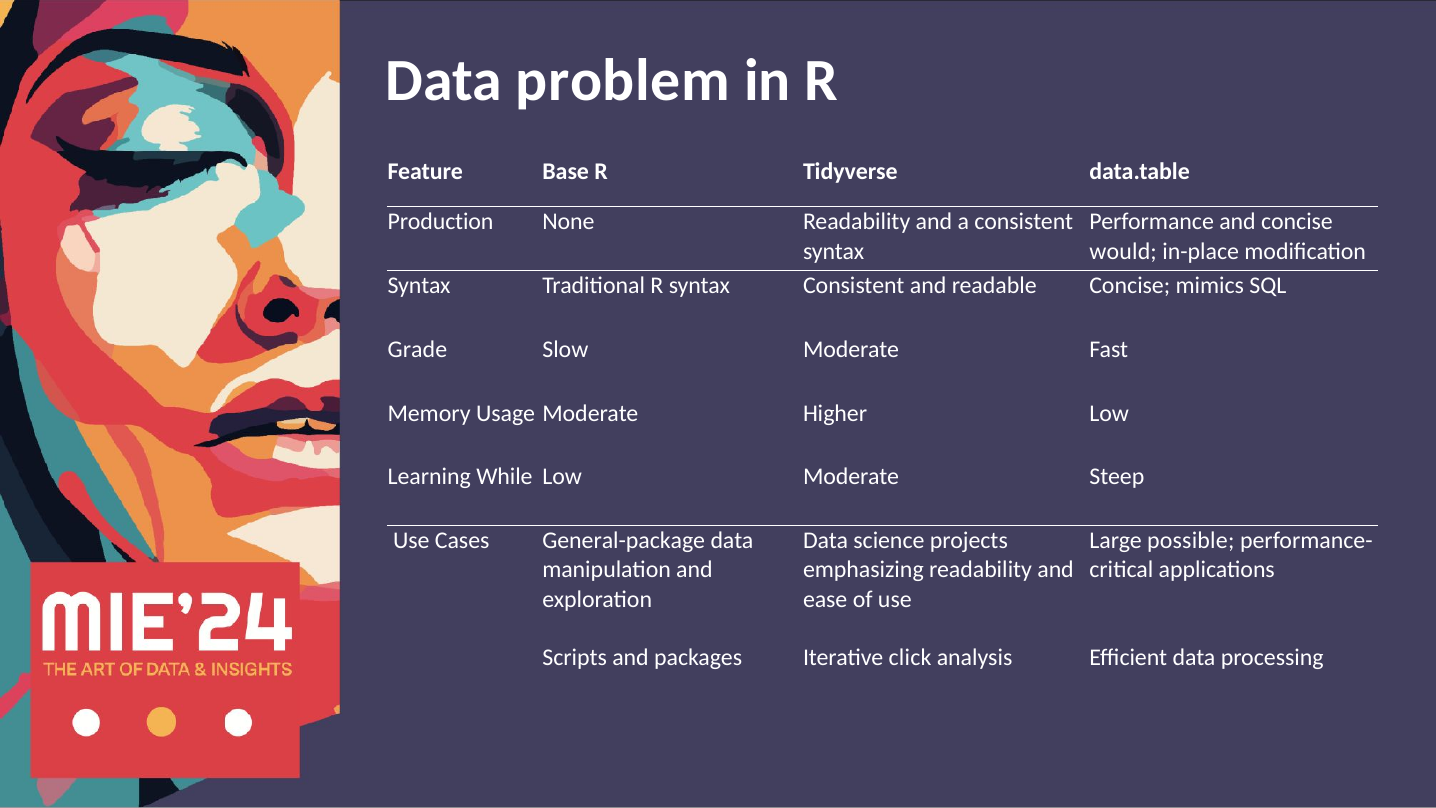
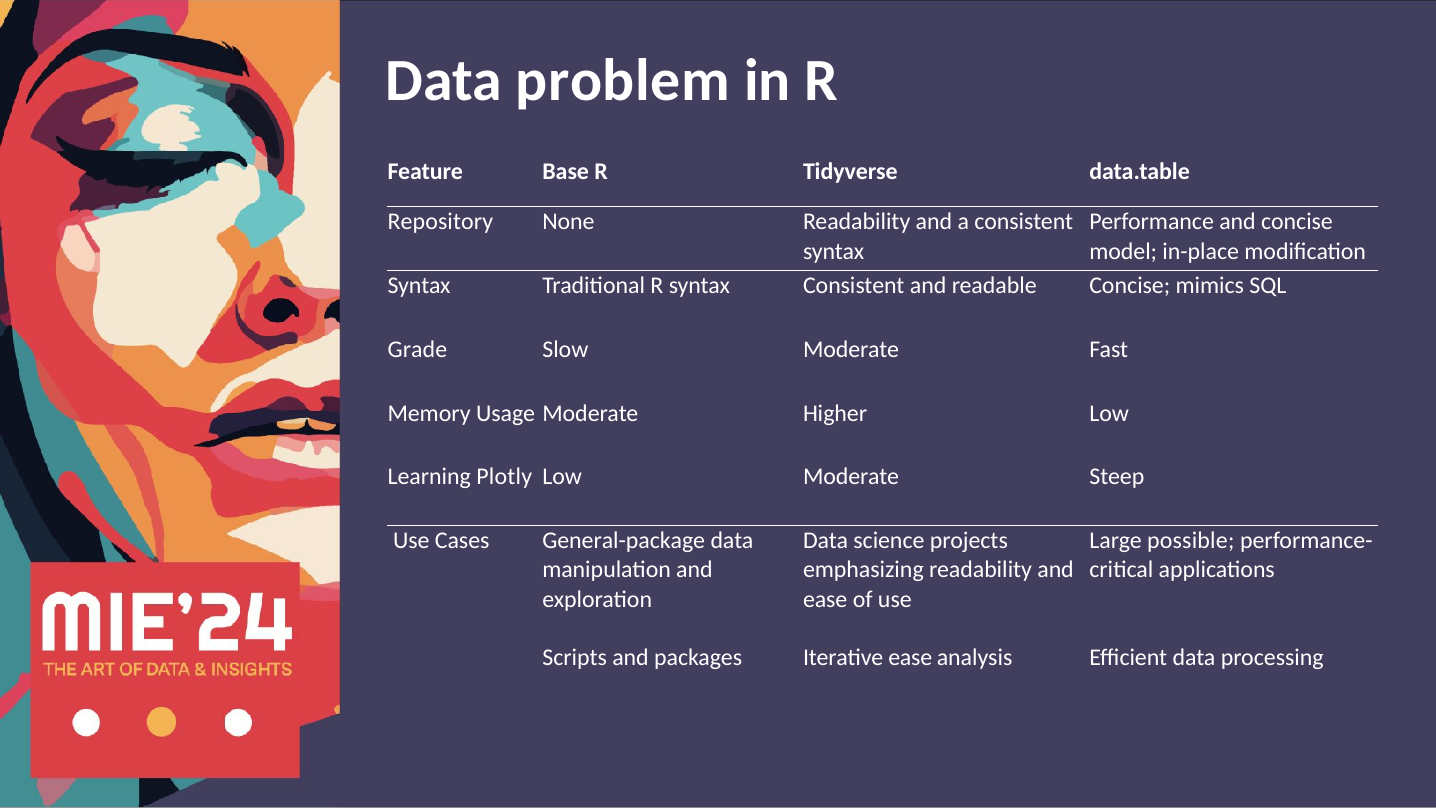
Production: Production -> Repository (440, 222)
would: would -> model (1123, 251)
While: While -> Plotly (504, 477)
Iterative click: click -> ease (910, 658)
